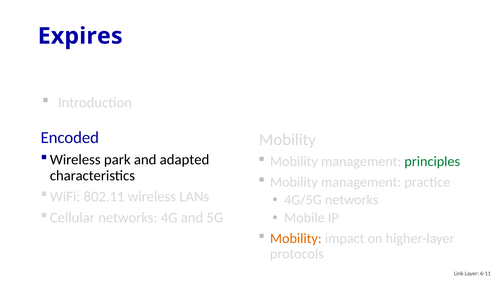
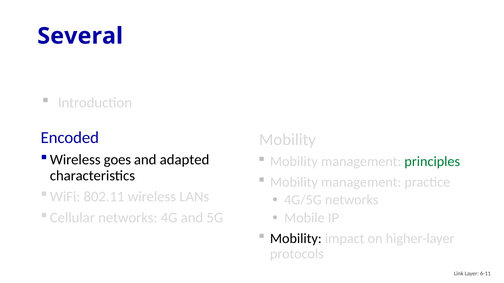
Expires: Expires -> Several (80, 36)
park: park -> goes (117, 160)
Mobility colour: orange -> black (296, 239)
